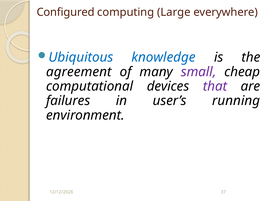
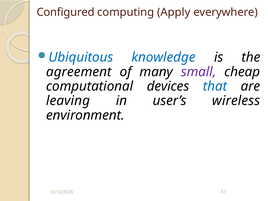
Large: Large -> Apply (174, 12)
that colour: purple -> blue (215, 86)
failures: failures -> leaving (68, 101)
running: running -> wireless (236, 101)
